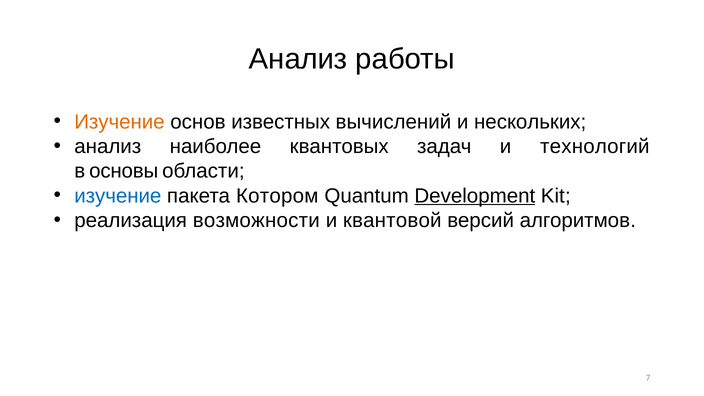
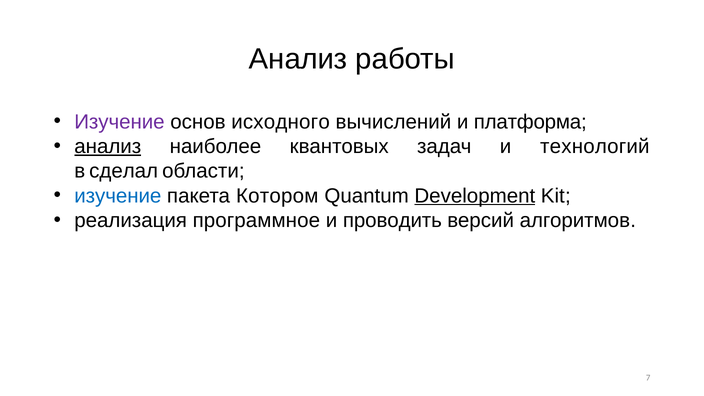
Изучение colour: orange -> purple (119, 122)
известных: известных -> исходного (281, 122)
нескольких: нескольких -> платформа (530, 122)
анализ underline: none -> present (108, 146)
основы: основы -> сделал (124, 171)
возможности: возможности -> программное (256, 220)
квантовой: квантовой -> проводить (392, 220)
